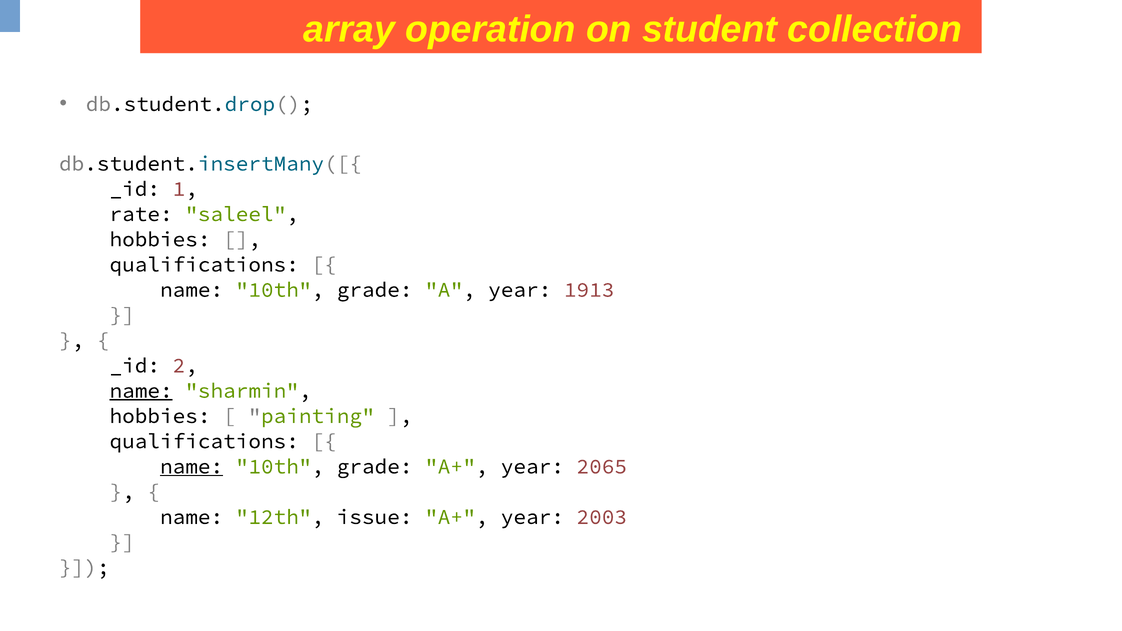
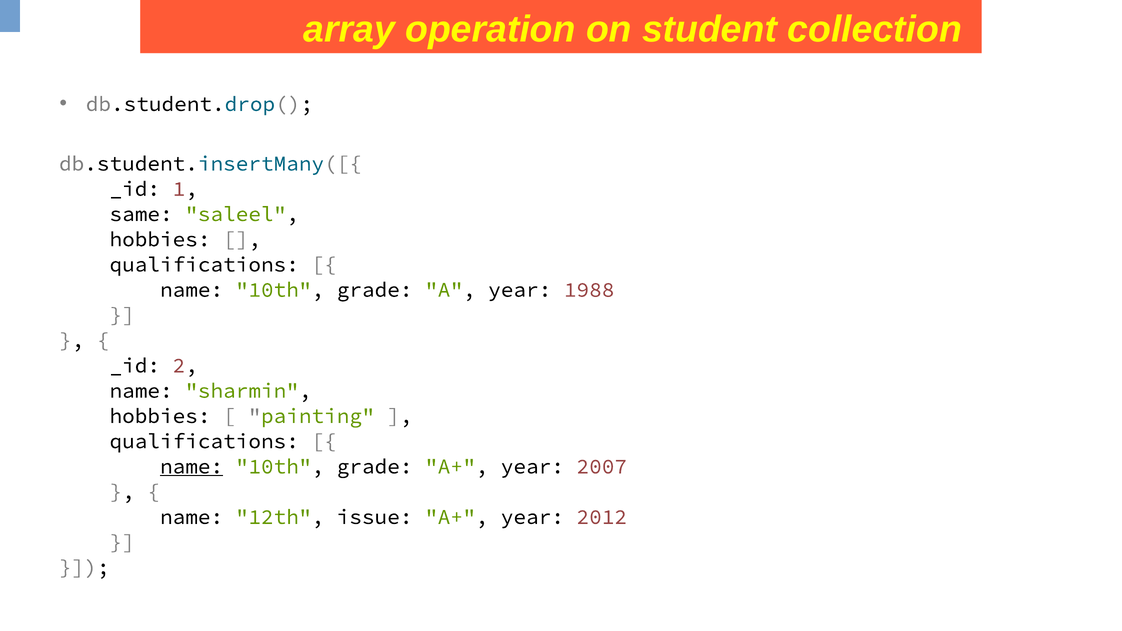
rate: rate -> same (141, 214)
1913: 1913 -> 1988 (589, 290)
name underline: present -> none (141, 391)
2065: 2065 -> 2007 (602, 467)
2003: 2003 -> 2012 (602, 517)
